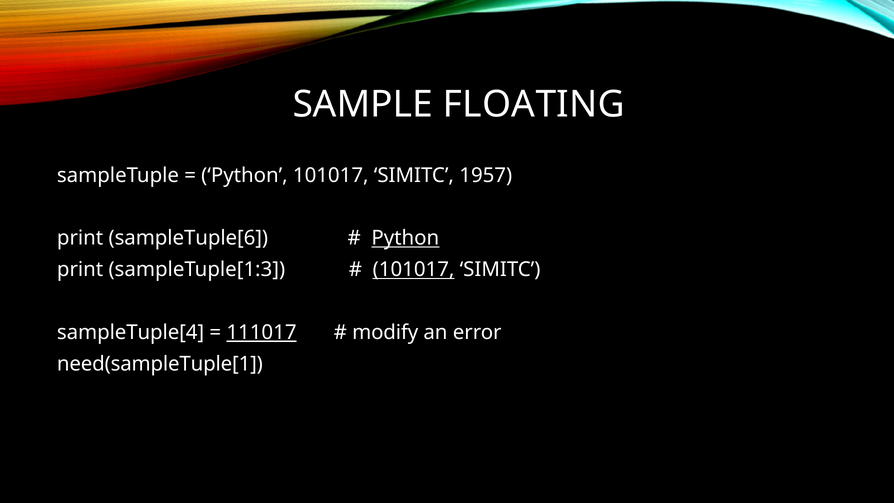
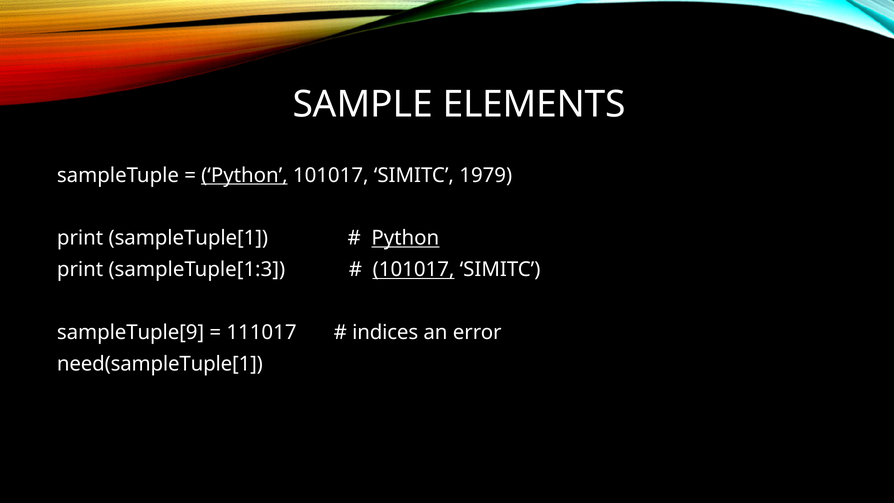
FLOATING: FLOATING -> ELEMENTS (534, 104)
Python underline: none -> present (244, 175)
1957: 1957 -> 1979 (486, 175)
sampleTuple[6: sampleTuple[6 -> sampleTuple[1 (188, 238)
sampleTuple[4: sampleTuple[4 -> sampleTuple[9 (131, 332)
111017 underline: present -> none (261, 332)
modify: modify -> indices (385, 332)
